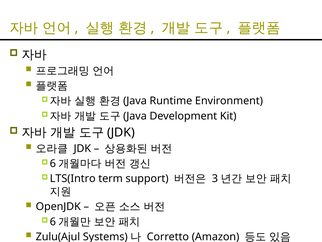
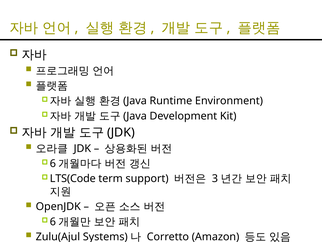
LTS(Intro: LTS(Intro -> LTS(Code (73, 178)
